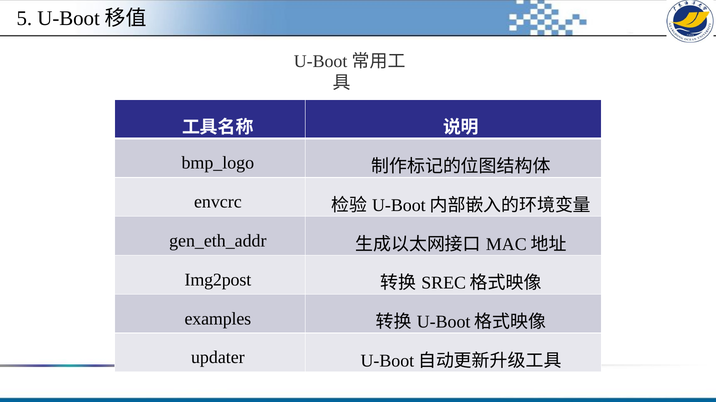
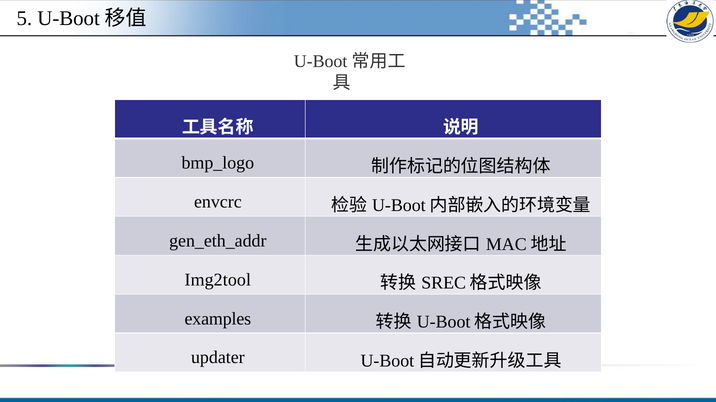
Img2post: Img2post -> Img2tool (218, 280)
